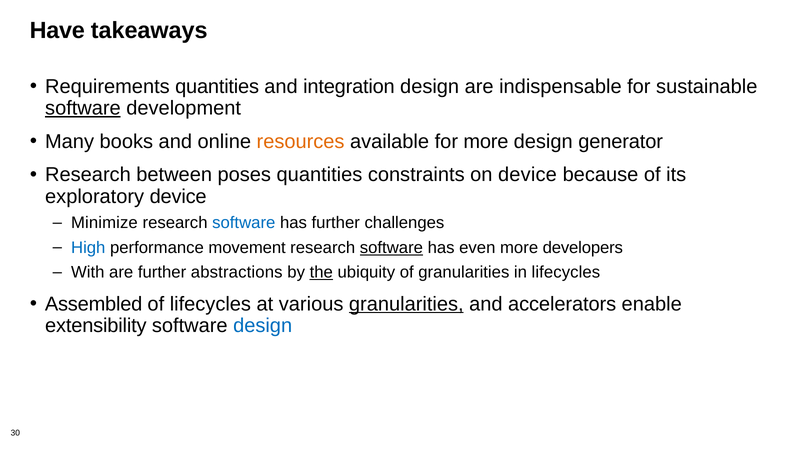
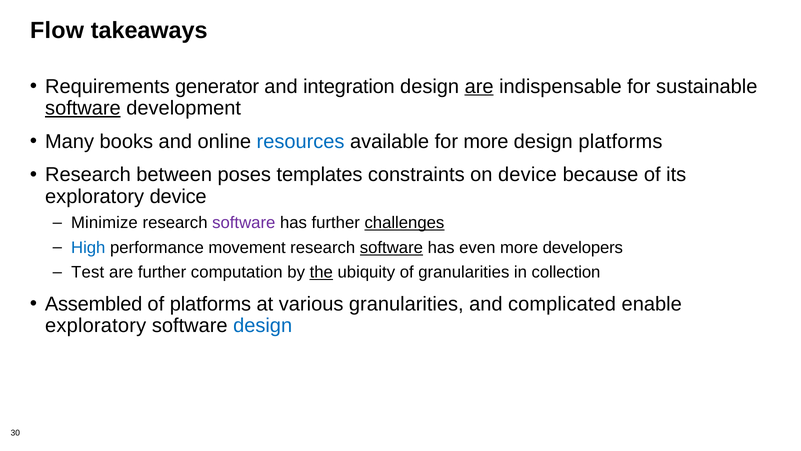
Have: Have -> Flow (57, 30)
Requirements quantities: quantities -> generator (217, 86)
are underline: none -> present (479, 86)
resources colour: orange -> blue (301, 141)
design generator: generator -> platforms (620, 141)
poses quantities: quantities -> templates (320, 175)
software colour: blue -> purple (244, 223)
challenges underline: none -> present (404, 223)
With: With -> Test (88, 272)
abstractions: abstractions -> computation (237, 272)
in lifecycles: lifecycles -> collection (566, 272)
of lifecycles: lifecycles -> platforms (210, 304)
granularities underline: present -> none (406, 304)
accelerators: accelerators -> complicated (562, 304)
extensibility: extensibility -> exploratory (96, 325)
